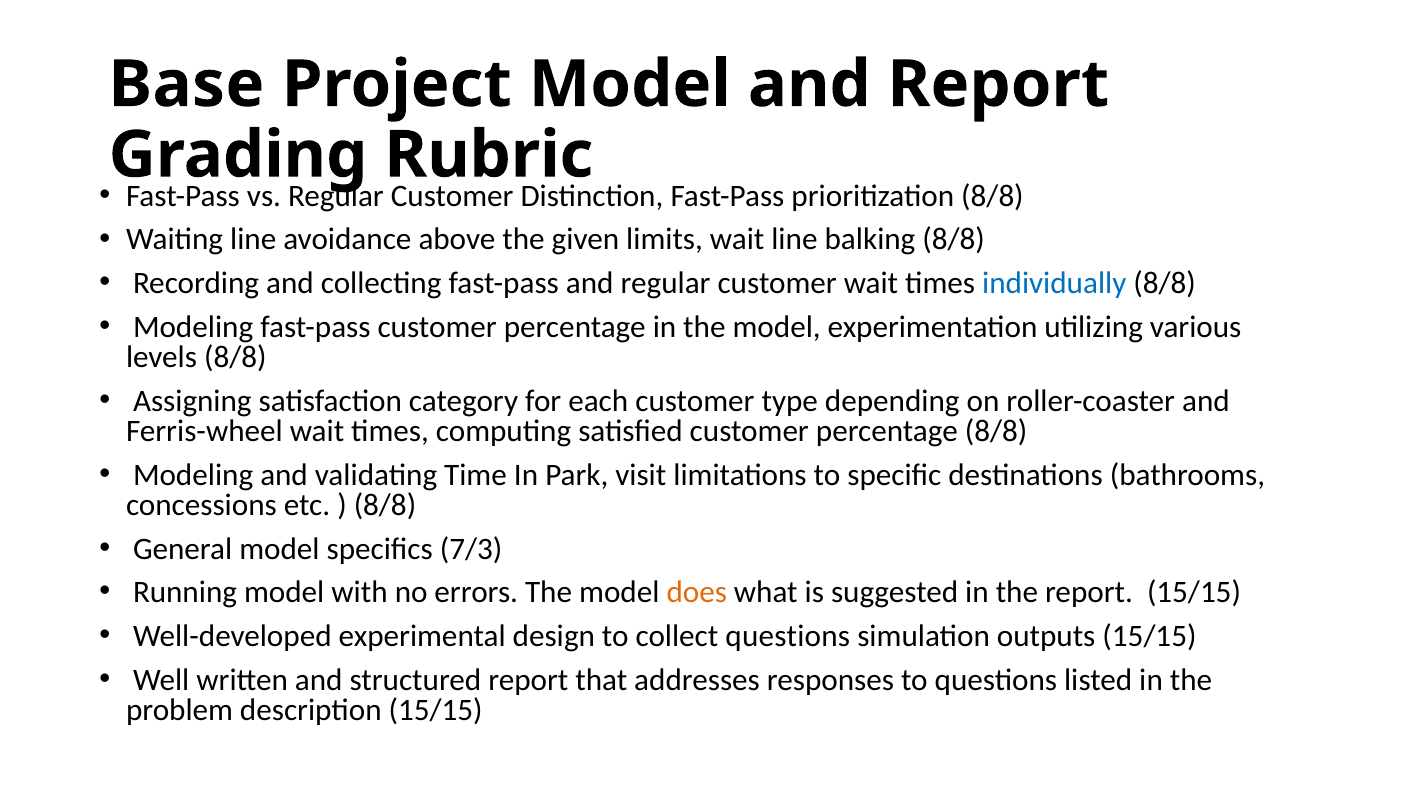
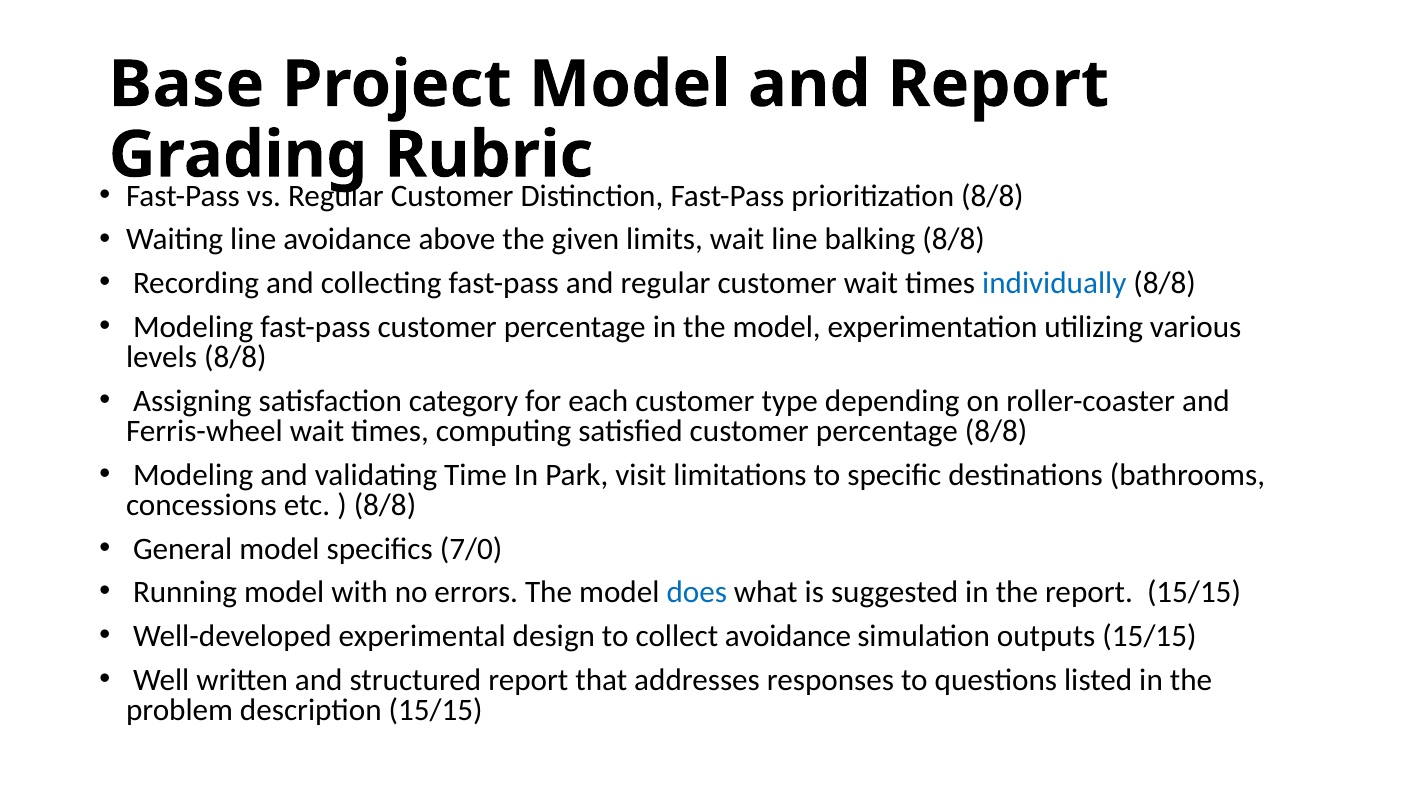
7/3: 7/3 -> 7/0 (471, 549)
does colour: orange -> blue (697, 592)
collect questions: questions -> avoidance (788, 636)
